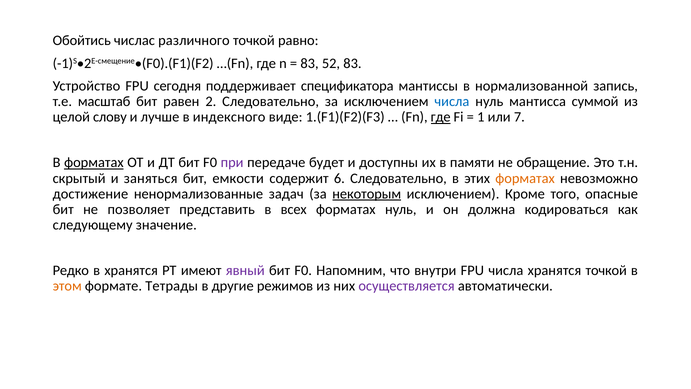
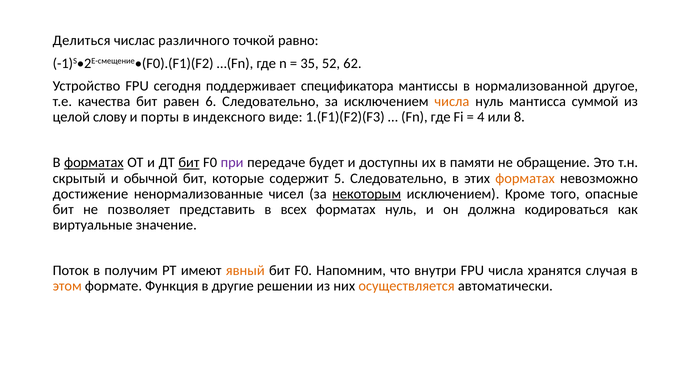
Обойтись: Обойтись -> Делиться (82, 40)
83: 83 -> 35 (310, 63)
52 83: 83 -> 62 (352, 63)
запись: запись -> другое (616, 86)
масштаб: масштаб -> качества (104, 102)
2: 2 -> 6 (211, 102)
числа colour: blue -> orange (452, 102)
лучше: лучше -> порты (160, 117)
где underline: present -> none (441, 117)
1: 1 -> 4 (481, 117)
7: 7 -> 8 (519, 117)
бит underline: none -> present (189, 163)
заняться: заняться -> обычной (151, 178)
емкости: емкости -> которые (238, 178)
6: 6 -> 5 (339, 178)
задач: задач -> чисел (286, 194)
следующему: следующему -> виртуальные (93, 225)
Редко: Редко -> Поток (71, 270)
в хранятся: хранятся -> получим (131, 270)
явный colour: purple -> orange (245, 270)
хранятся точкой: точкой -> случая (606, 270)
Тетрады: Тетрады -> Функция (172, 286)
режимов: режимов -> решении (285, 286)
осуществляется colour: purple -> orange (407, 286)
